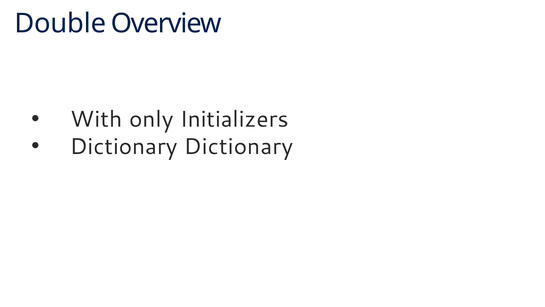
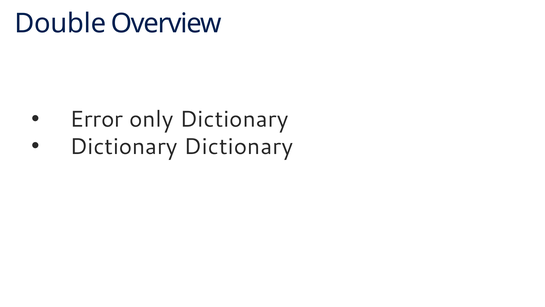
With: With -> Error (96, 119)
only Initializers: Initializers -> Dictionary (234, 119)
